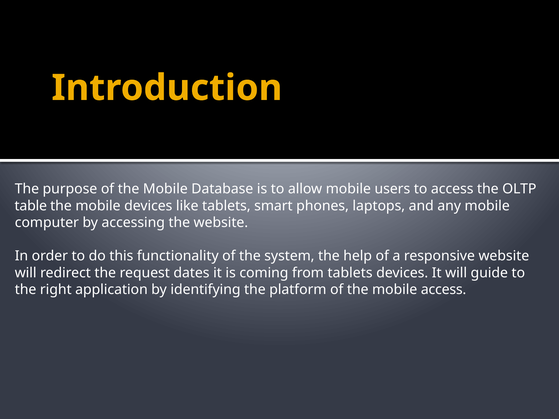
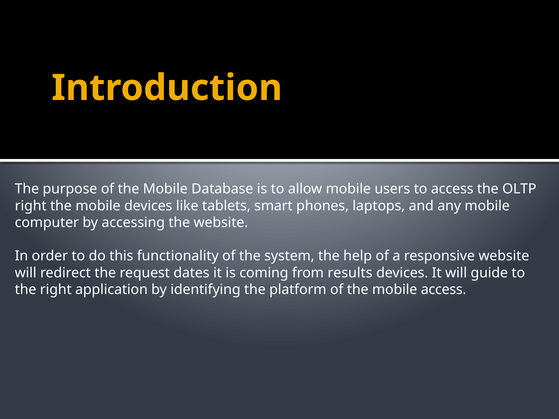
table: table -> right (31, 206)
from tablets: tablets -> results (350, 273)
